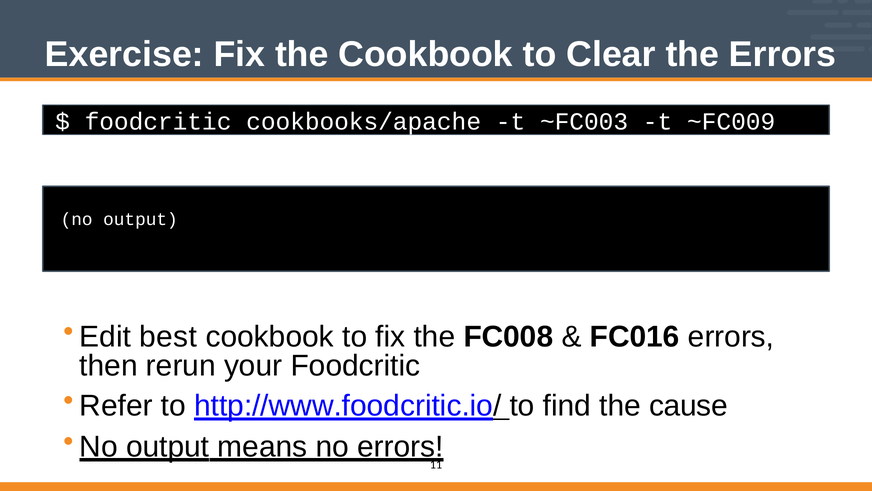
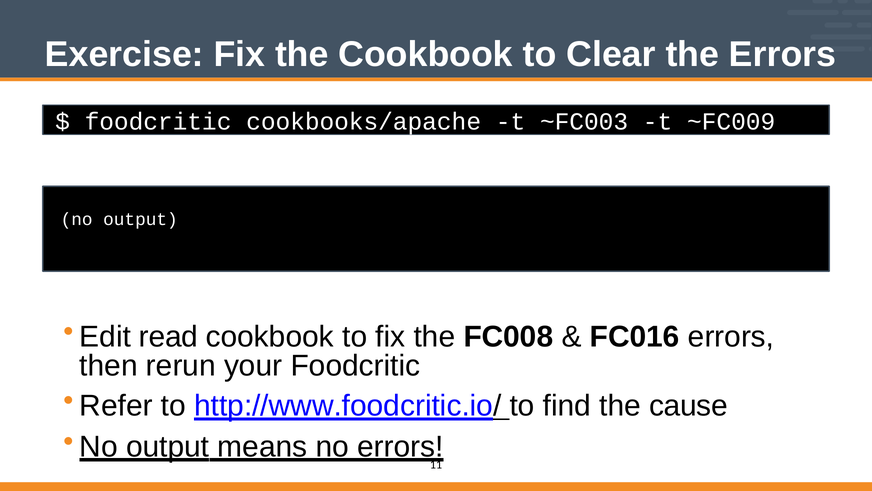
best: best -> read (168, 336)
